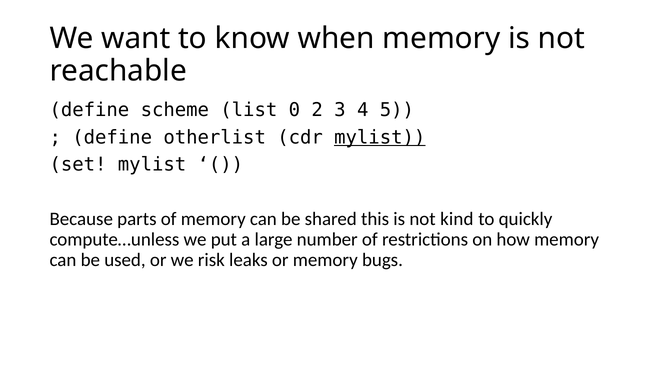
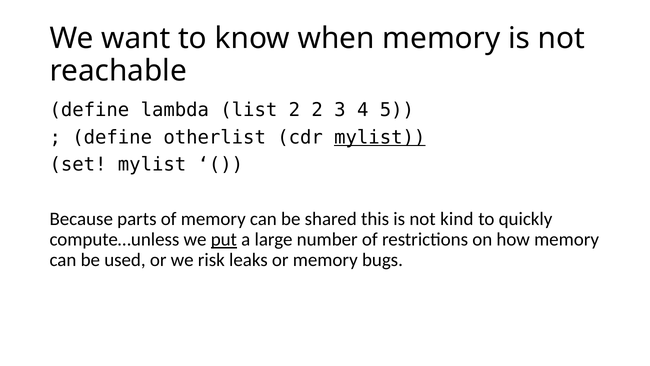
scheme: scheme -> lambda (175, 110)
list 0: 0 -> 2 (294, 110)
put underline: none -> present (224, 239)
